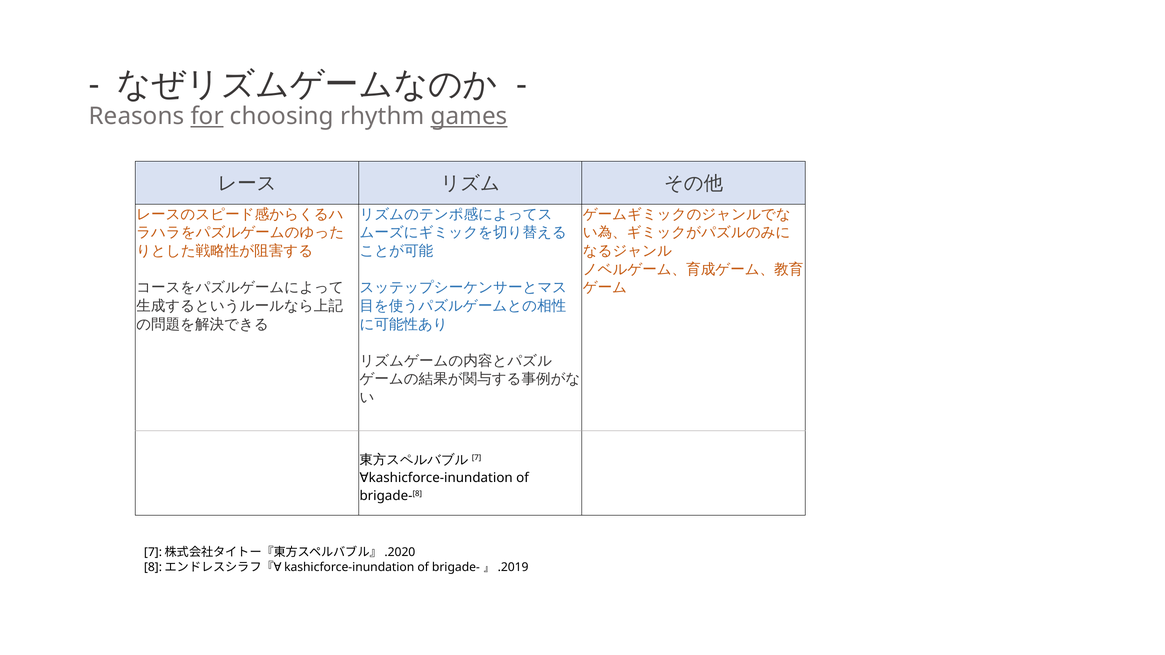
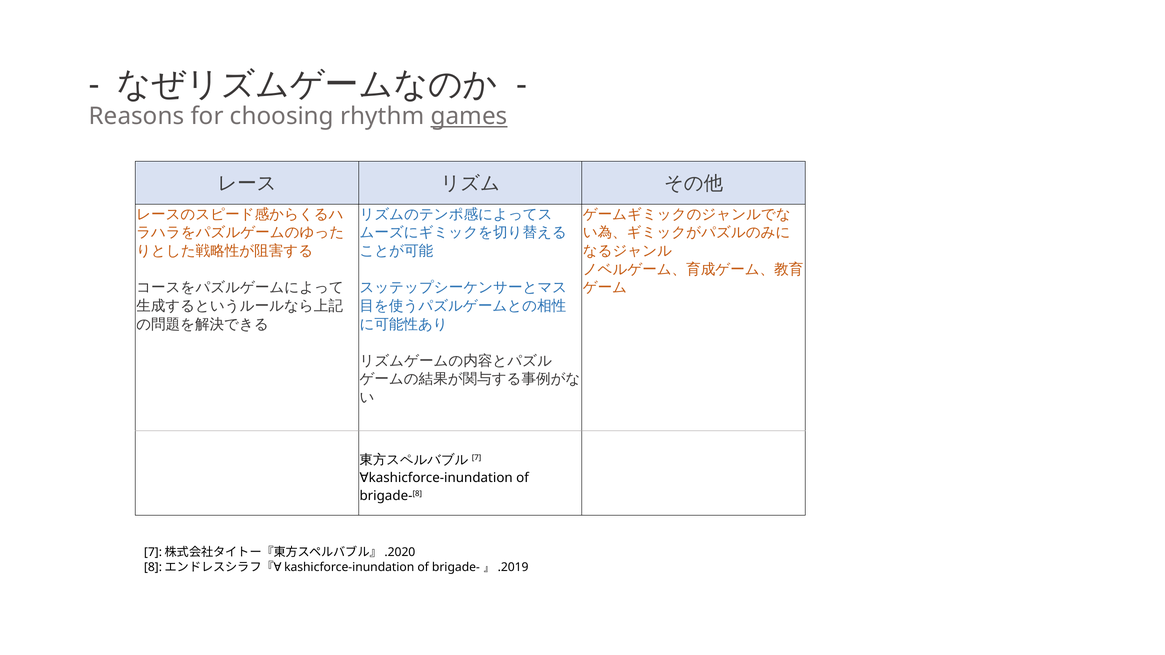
for underline: present -> none (207, 116)
